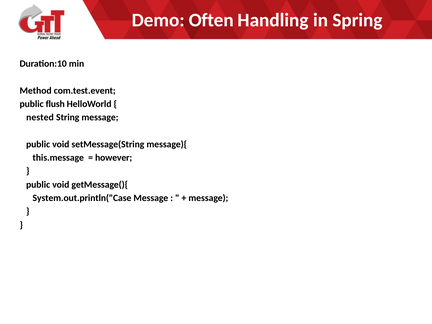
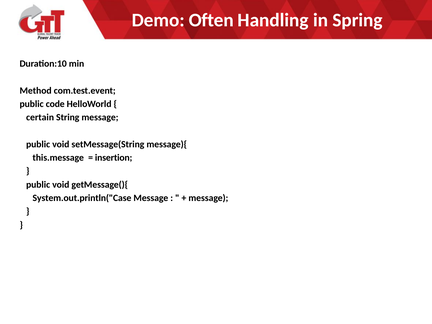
flush: flush -> code (55, 104)
nested: nested -> certain (40, 117)
however: however -> insertion (114, 158)
